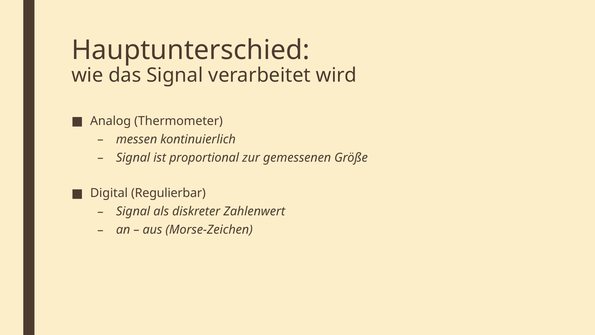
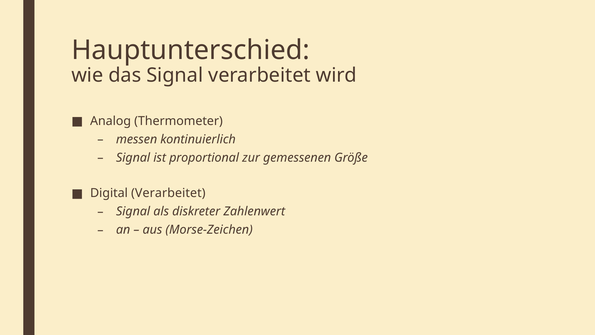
Digital Regulierbar: Regulierbar -> Verarbeitet (168, 193)
